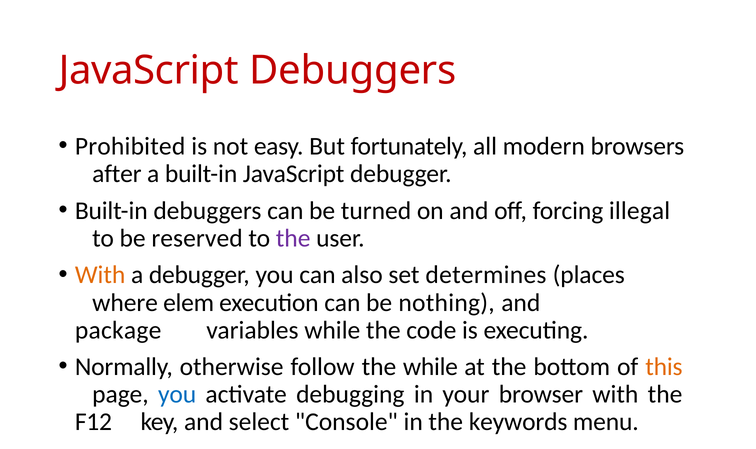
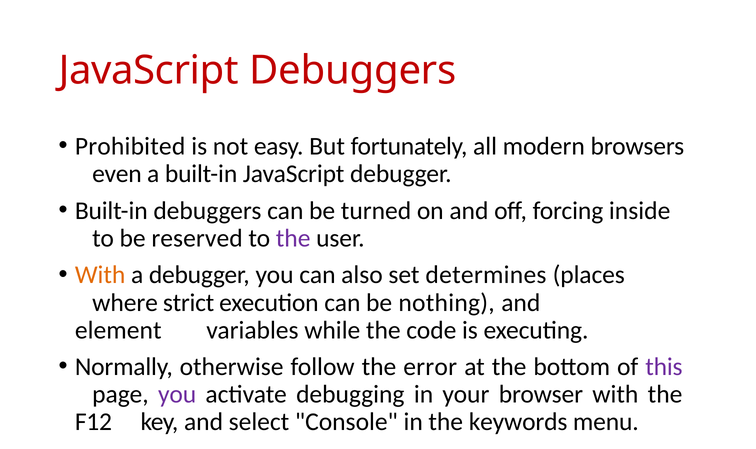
after: after -> even (117, 174)
illegal: illegal -> inside (640, 211)
elem: elem -> strict (189, 303)
package: package -> element (118, 330)
the while: while -> error (430, 367)
this colour: orange -> purple (664, 367)
you colour: blue -> purple (177, 395)
